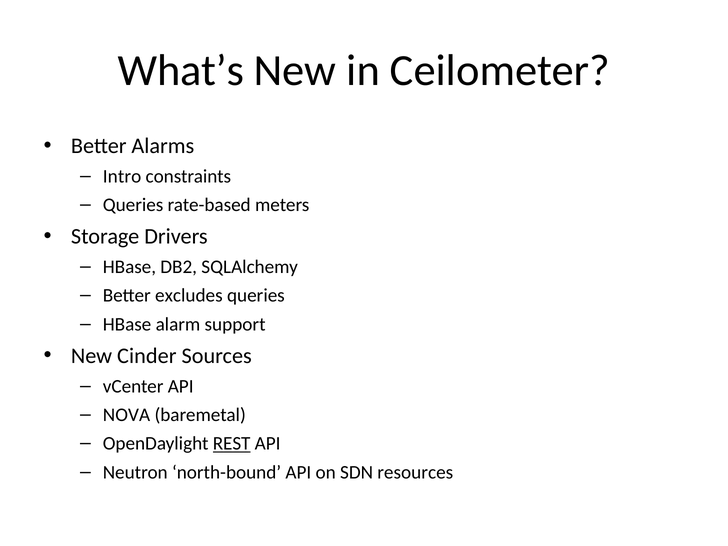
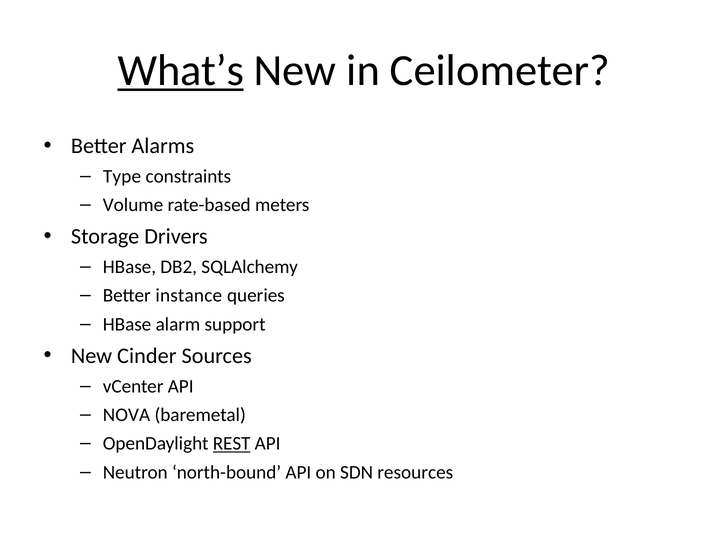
What’s underline: none -> present (181, 70)
Intro: Intro -> Type (122, 176)
Queries: Queries -> Volume (133, 205)
excludes: excludes -> instance (189, 296)
